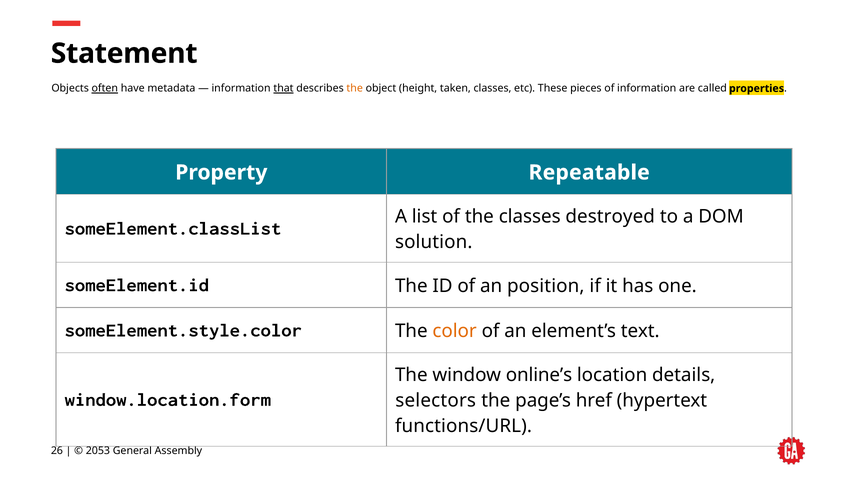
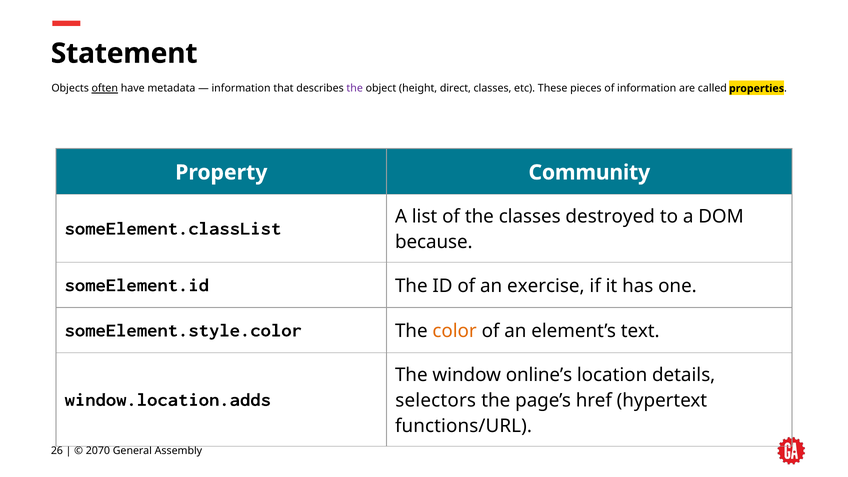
that underline: present -> none (284, 88)
the colour: orange -> purple (355, 88)
taken: taken -> direct (455, 88)
Repeatable: Repeatable -> Community (589, 173)
solution: solution -> because (434, 242)
position: position -> exercise (546, 286)
window.location.form: window.location.form -> window.location.adds (168, 400)
2053: 2053 -> 2070 (98, 451)
